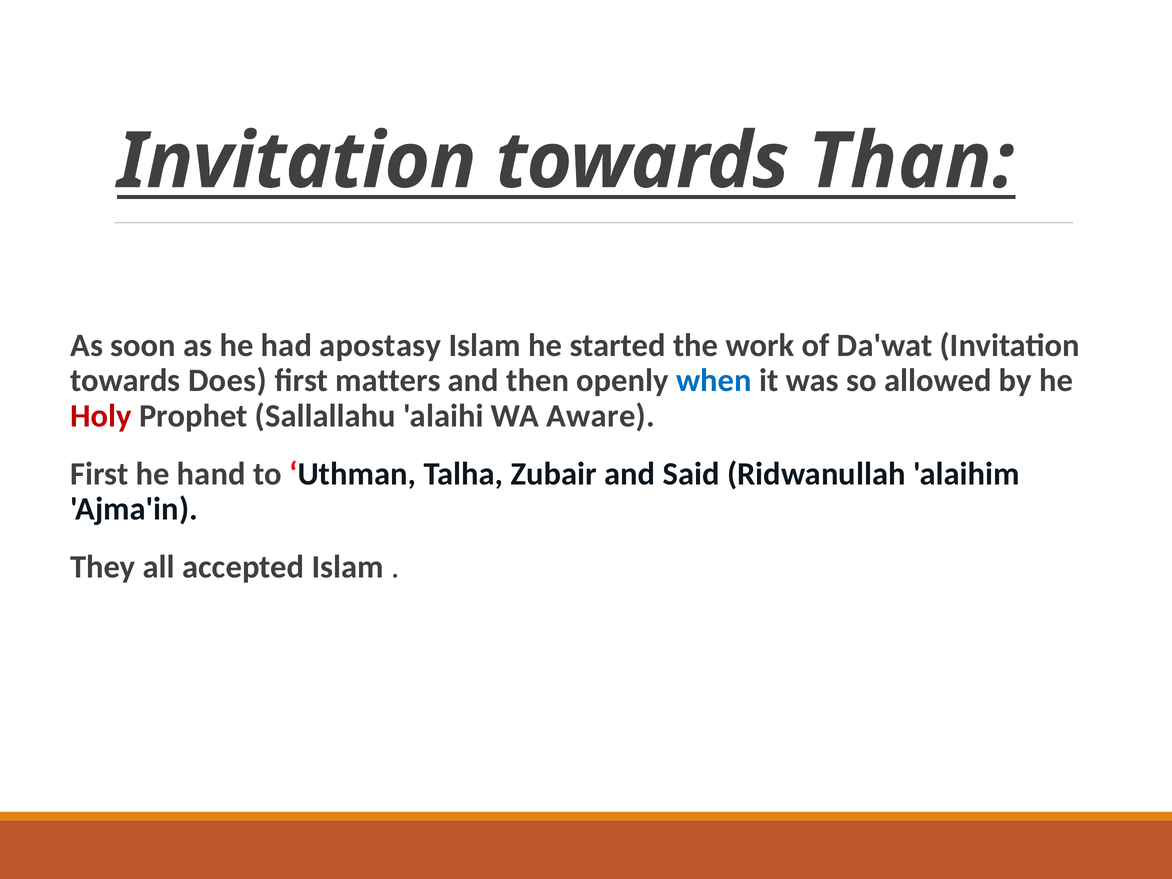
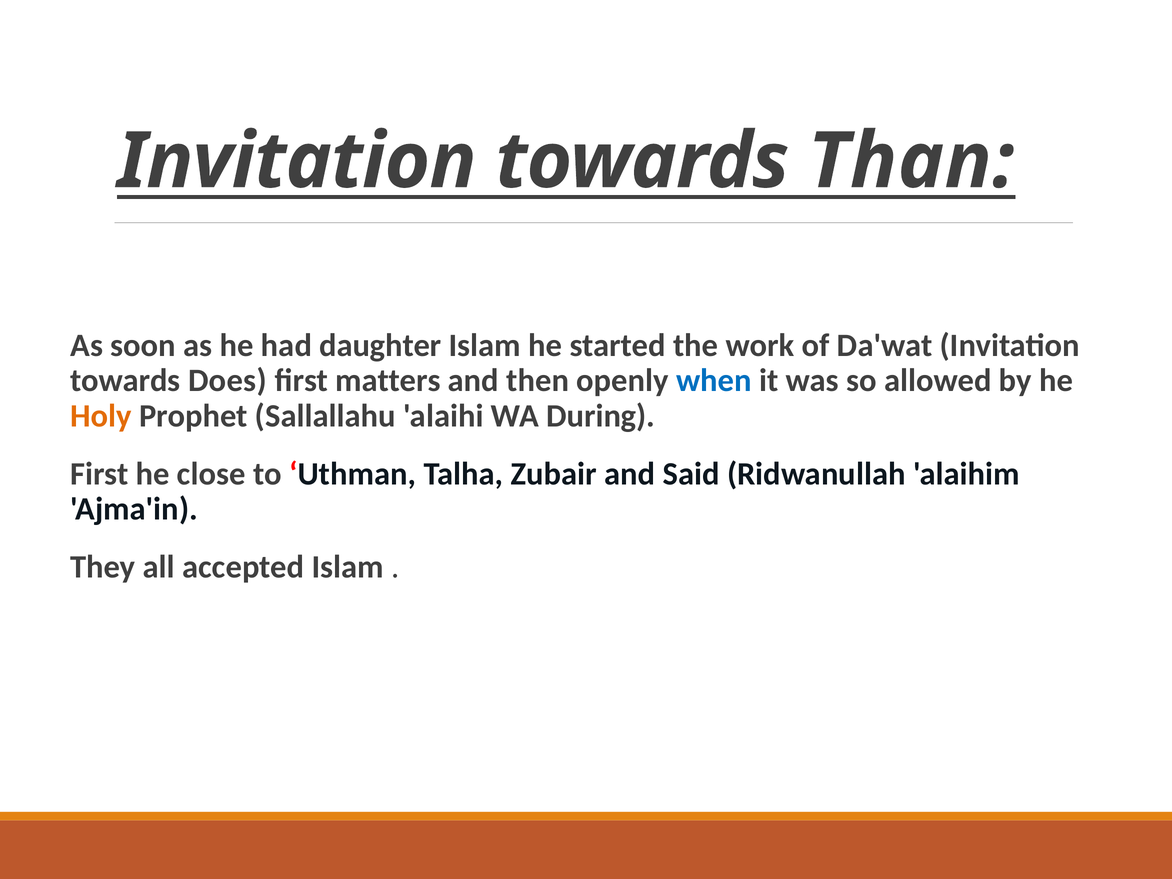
apostasy: apostasy -> daughter (380, 346)
Holy colour: red -> orange (101, 416)
Aware: Aware -> During (601, 416)
hand: hand -> close (211, 474)
